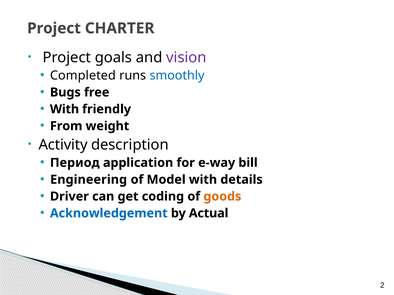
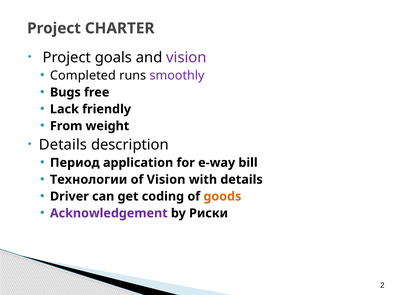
smoothly colour: blue -> purple (177, 76)
With: With -> Lack (64, 109)
Activity: Activity -> Details (63, 145)
Engineering: Engineering -> Технологии (89, 180)
of Model: Model -> Vision (166, 180)
Acknowledgement colour: blue -> purple (109, 214)
Actual: Actual -> Риски (209, 214)
